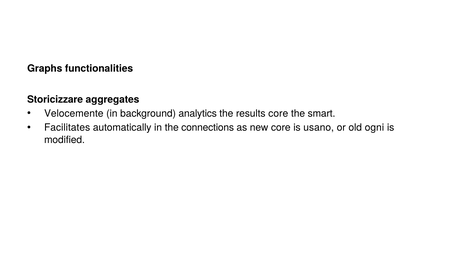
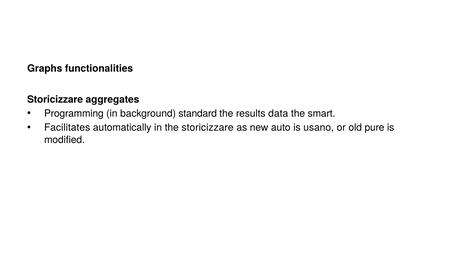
Velocemente: Velocemente -> Programming (74, 113)
analytics: analytics -> standard (198, 113)
results core: core -> data (278, 113)
the connections: connections -> storicizzare (208, 128)
new core: core -> auto (281, 128)
ogni: ogni -> pure (375, 128)
